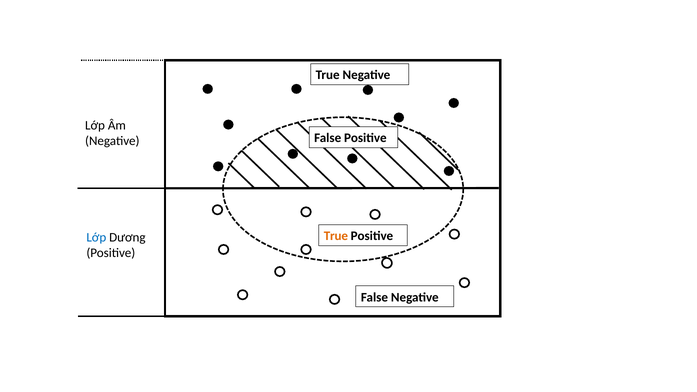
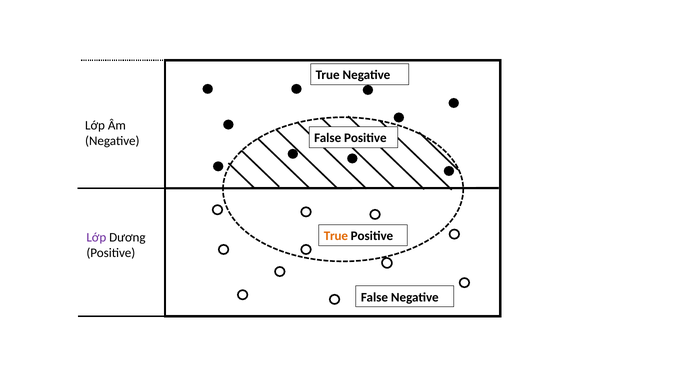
Lớp colour: blue -> purple (96, 238)
